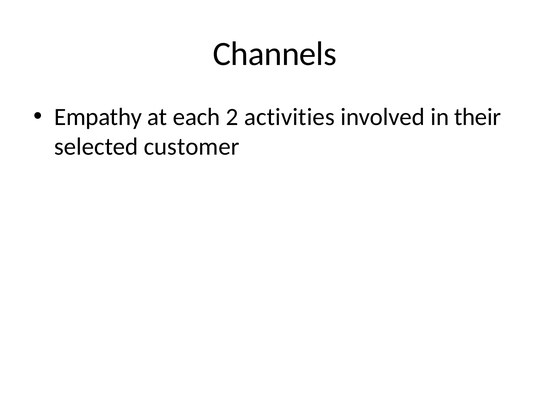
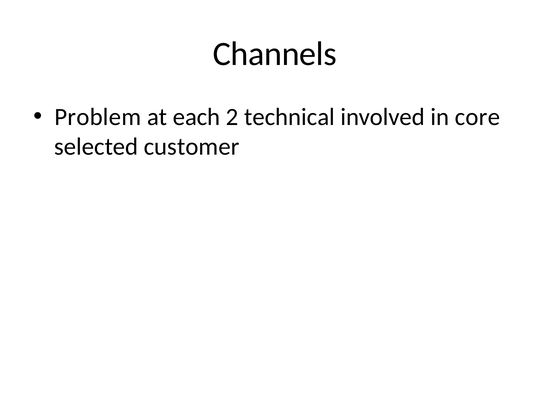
Empathy: Empathy -> Problem (98, 117)
activities: activities -> technical (290, 117)
their: their -> core (477, 117)
